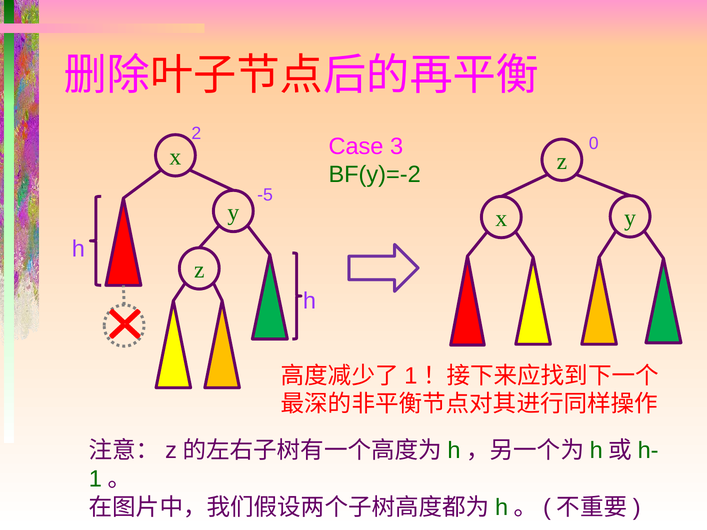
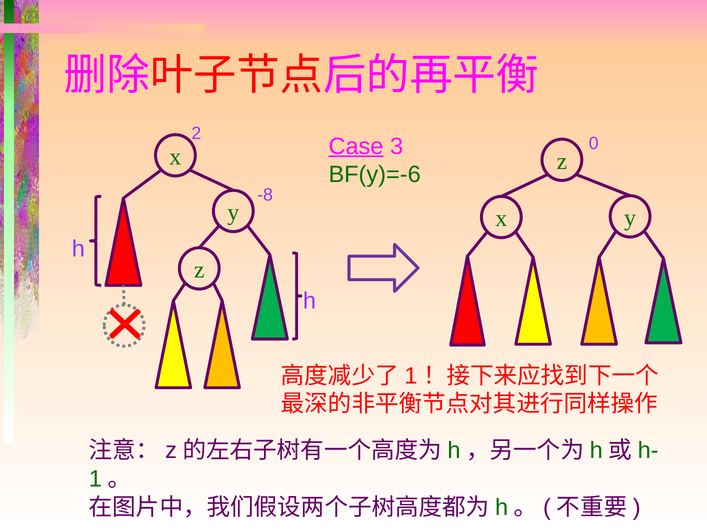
Case underline: none -> present (356, 146)
BF(y)=-2: BF(y)=-2 -> BF(y)=-6 (375, 175)
-5: -5 -> -8 (265, 195)
